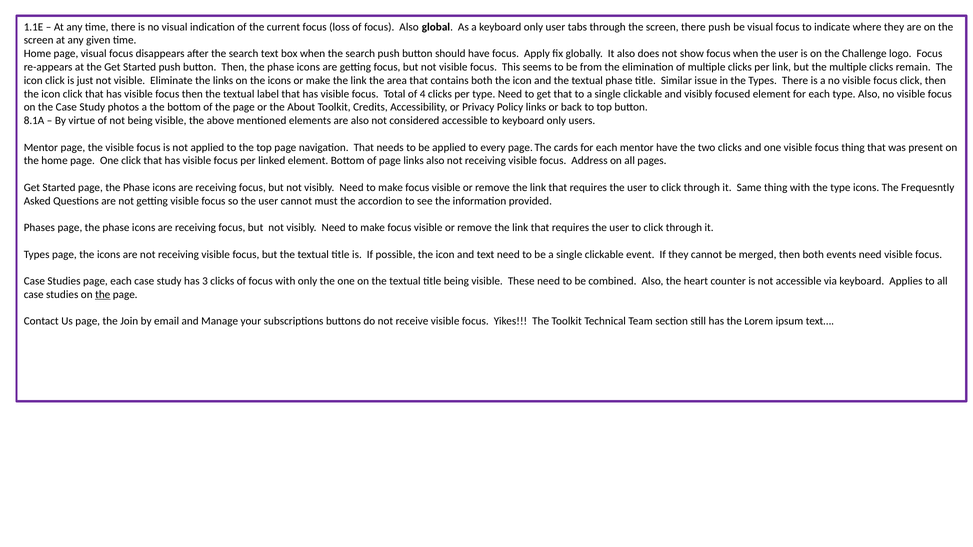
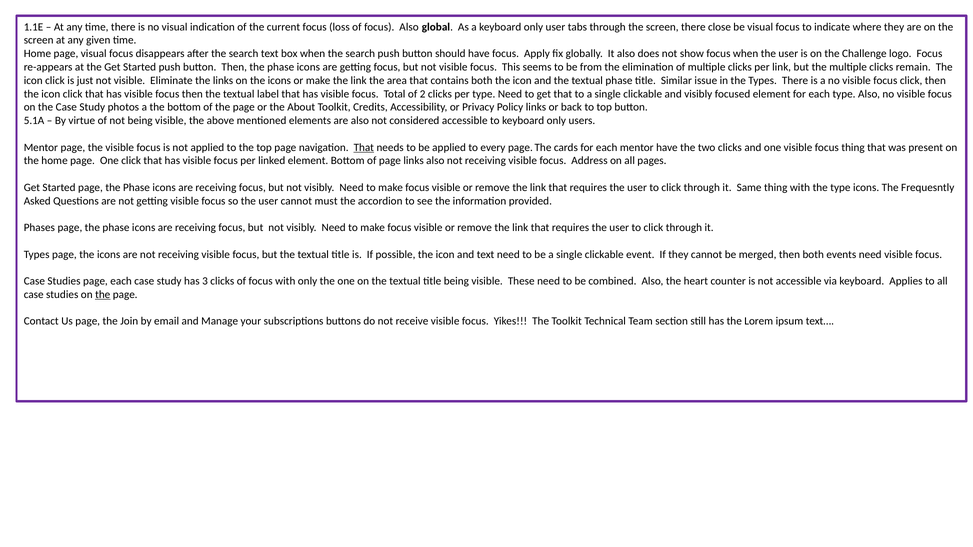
there push: push -> close (720, 27)
4: 4 -> 2 (423, 94)
8.1A: 8.1A -> 5.1A (34, 121)
That underline: none -> present (364, 147)
